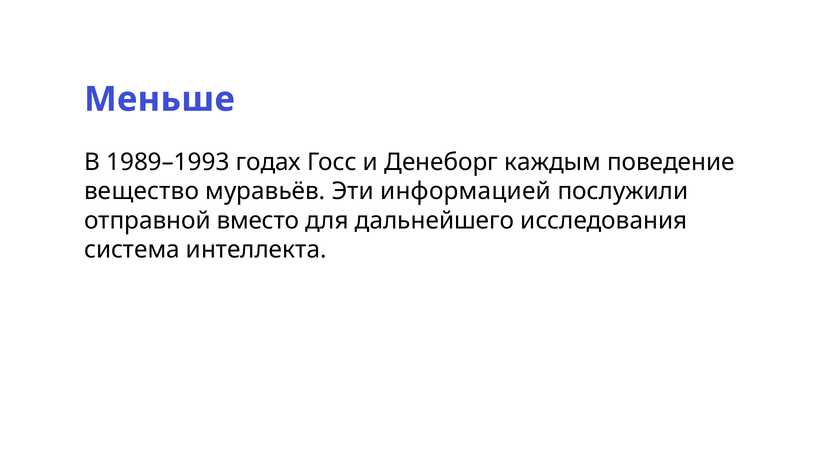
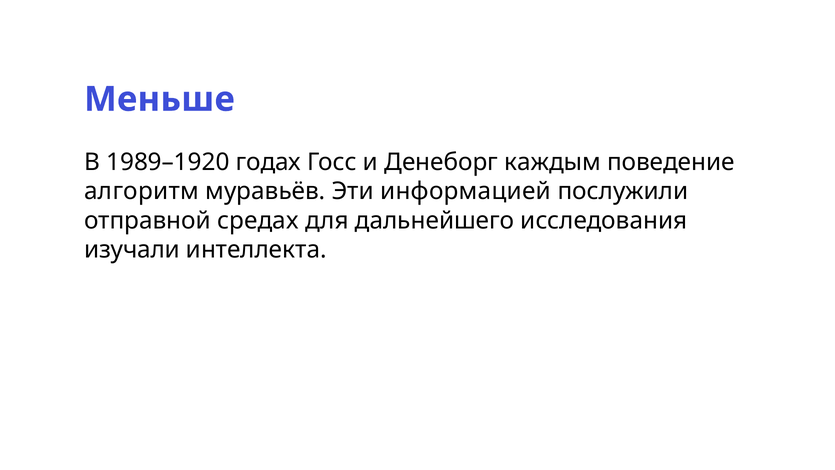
1989–1993: 1989–1993 -> 1989–1920 (168, 162)
вещество: вещество -> алгоритм (142, 191)
вместо: вместо -> средах (258, 220)
система: система -> изучали (132, 250)
